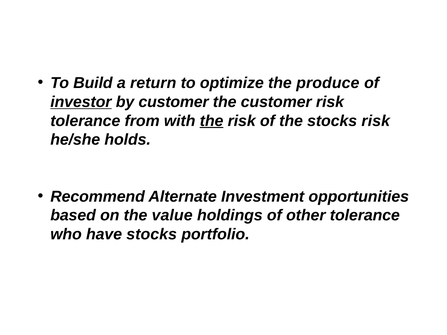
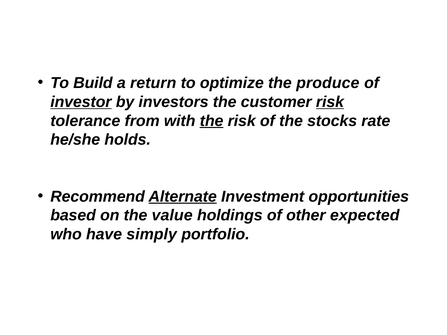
by customer: customer -> investors (174, 102)
risk underline: none -> present (330, 102)
stocks risk: risk -> rate (376, 121)
Alternate underline: none -> present (183, 197)
other tolerance: tolerance -> expected (365, 216)
have stocks: stocks -> simply (152, 234)
